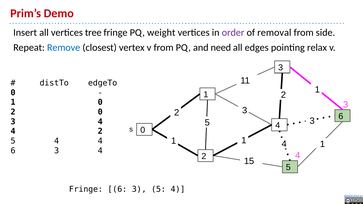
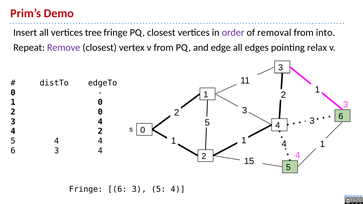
PQ weight: weight -> closest (161, 32)
side: side -> into (325, 32)
Remove colour: blue -> purple (64, 48)
need: need -> edge (221, 48)
